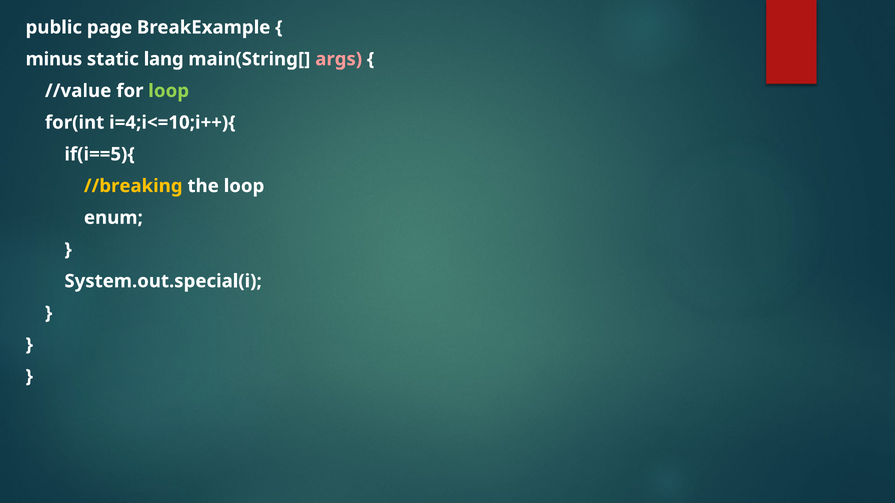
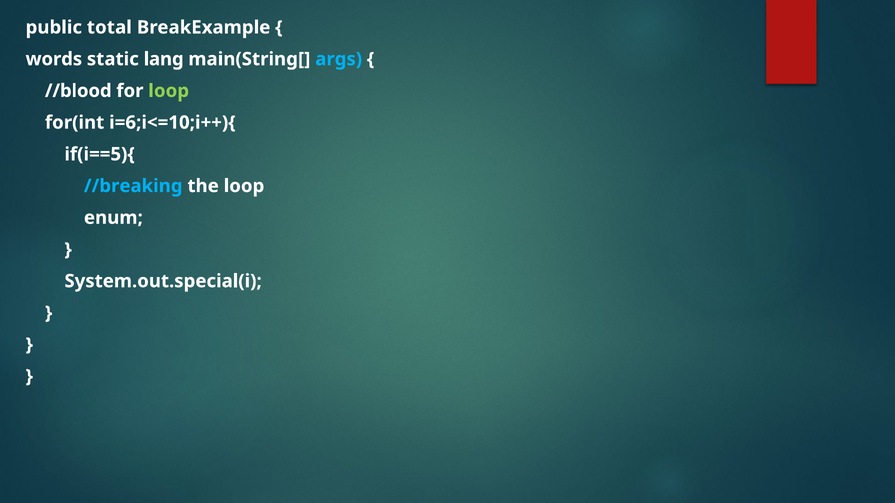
page: page -> total (109, 27)
minus: minus -> words (54, 59)
args colour: pink -> light blue (339, 59)
//value: //value -> //blood (78, 91)
i=4;i<=10;i++){: i=4;i<=10;i++){ -> i=6;i<=10;i++){ (172, 123)
//breaking colour: yellow -> light blue (133, 186)
